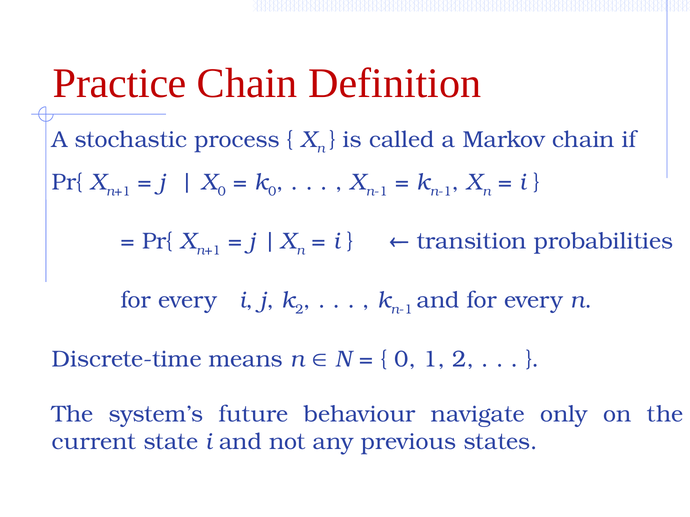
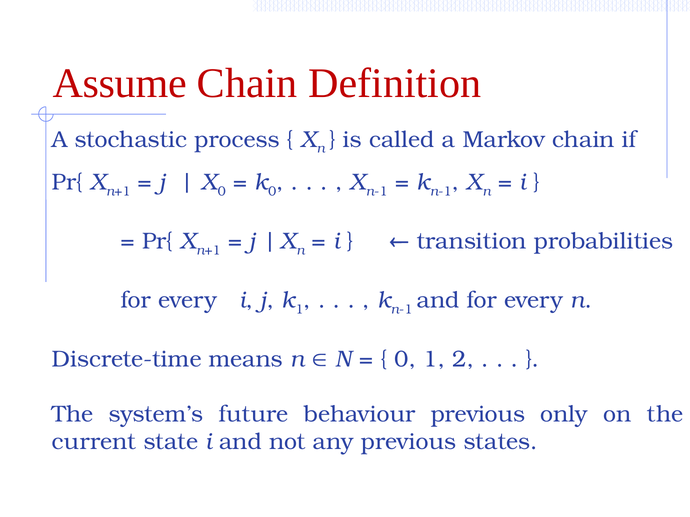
Practice: Practice -> Assume (120, 83)
2: 2 -> 1 (299, 309)
behaviour navigate: navigate -> previous (478, 415)
